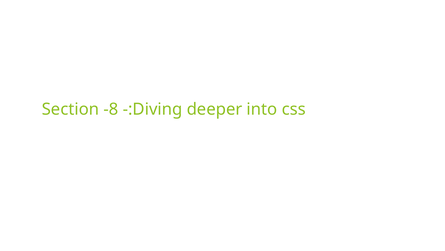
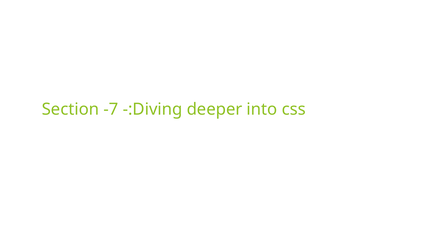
-8: -8 -> -7 (111, 109)
